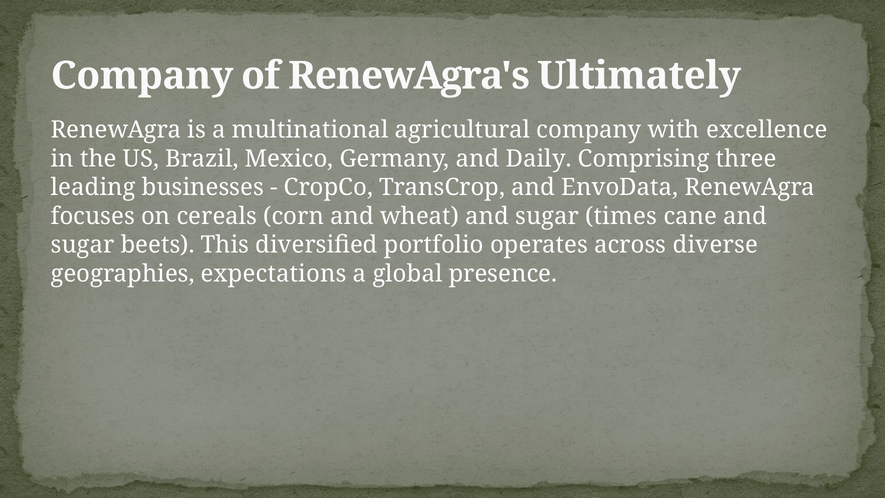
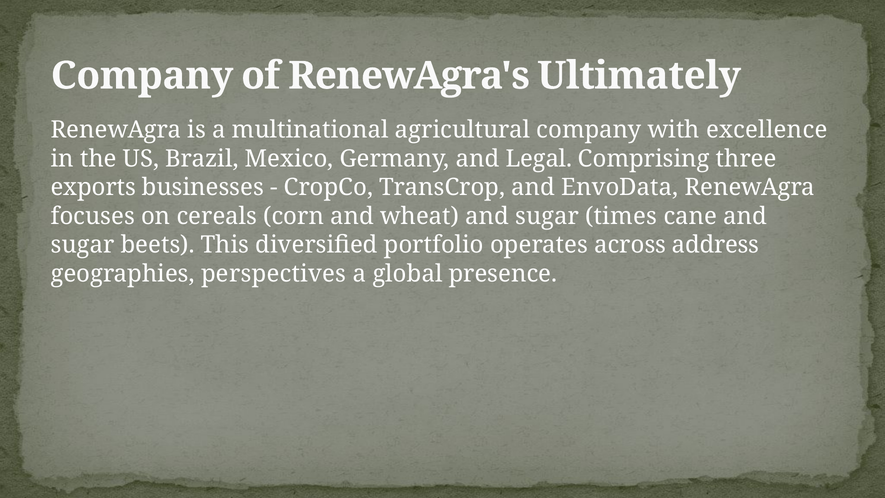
Daily: Daily -> Legal (539, 159)
leading: leading -> exports (93, 187)
diverse: diverse -> address (716, 245)
expectations: expectations -> perspectives (274, 274)
